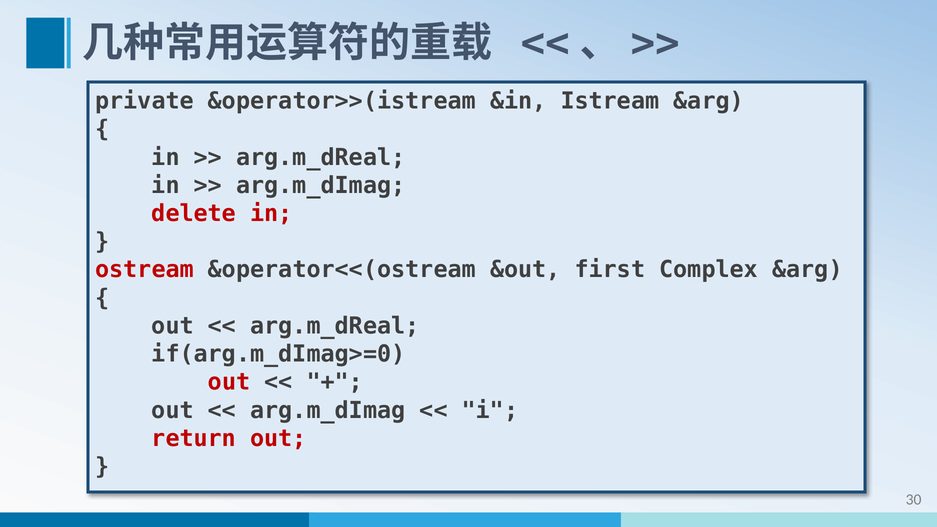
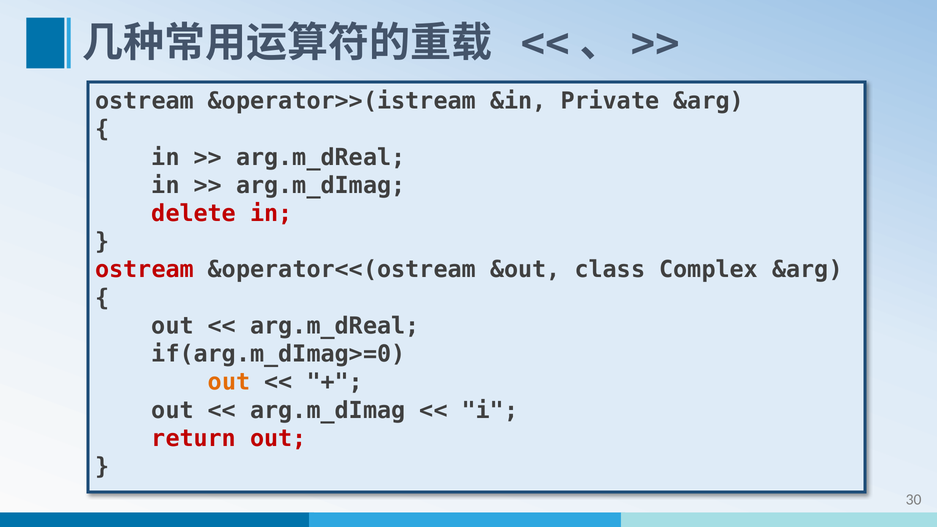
private: private -> ostream (144, 101)
Istream: Istream -> Private (610, 101)
first: first -> class (610, 270)
out colour: red -> orange (229, 382)
